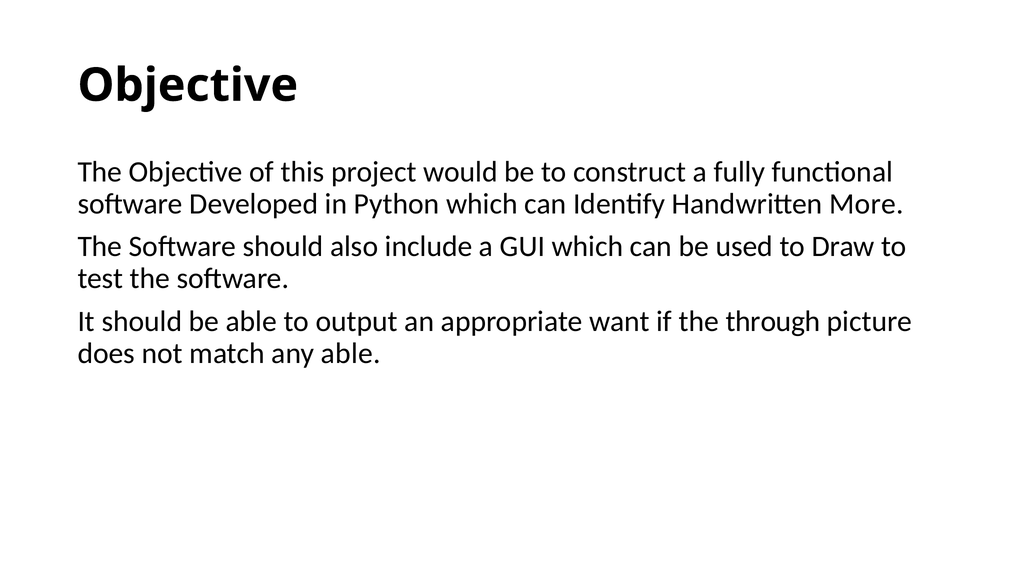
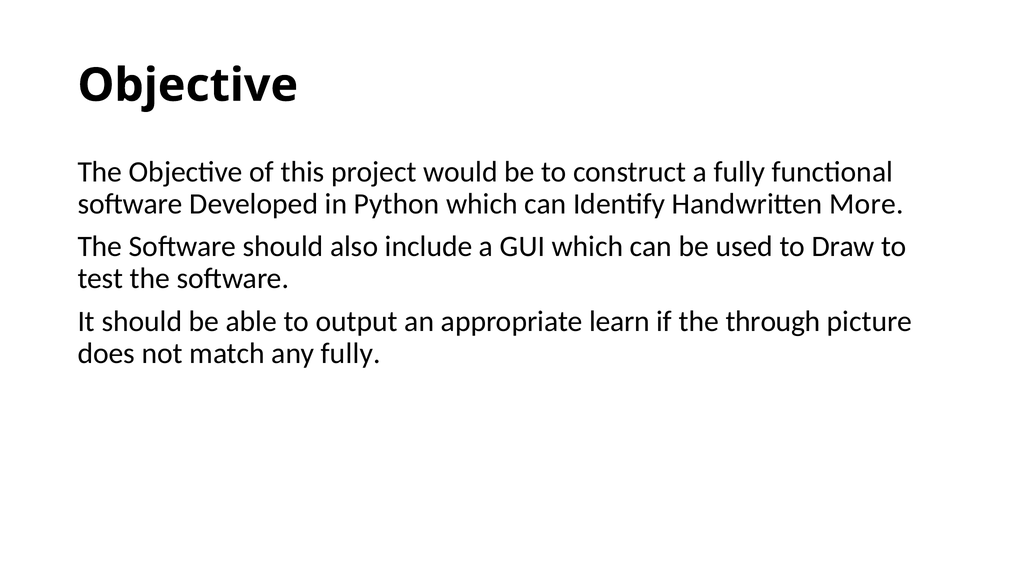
want: want -> learn (619, 321)
any able: able -> fully (351, 353)
